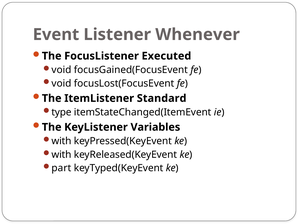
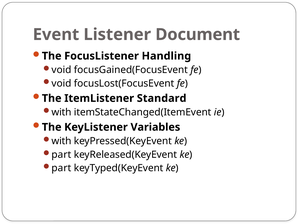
Whenever: Whenever -> Document (198, 34)
Executed: Executed -> Handling (166, 56)
type: type -> with (62, 112)
with: with -> part (61, 154)
